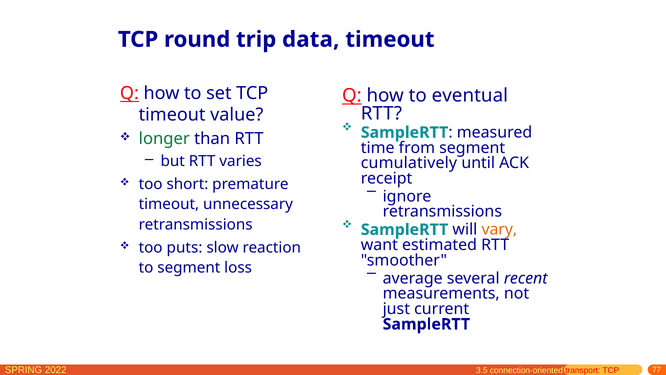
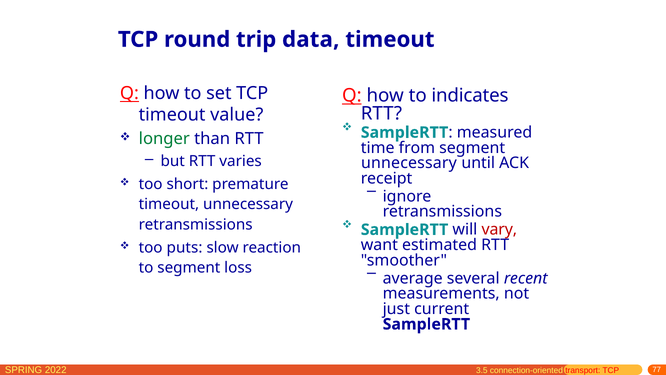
eventual: eventual -> indicates (470, 95)
cumulatively: cumulatively -> unnecessary (409, 163)
vary colour: orange -> red (499, 229)
